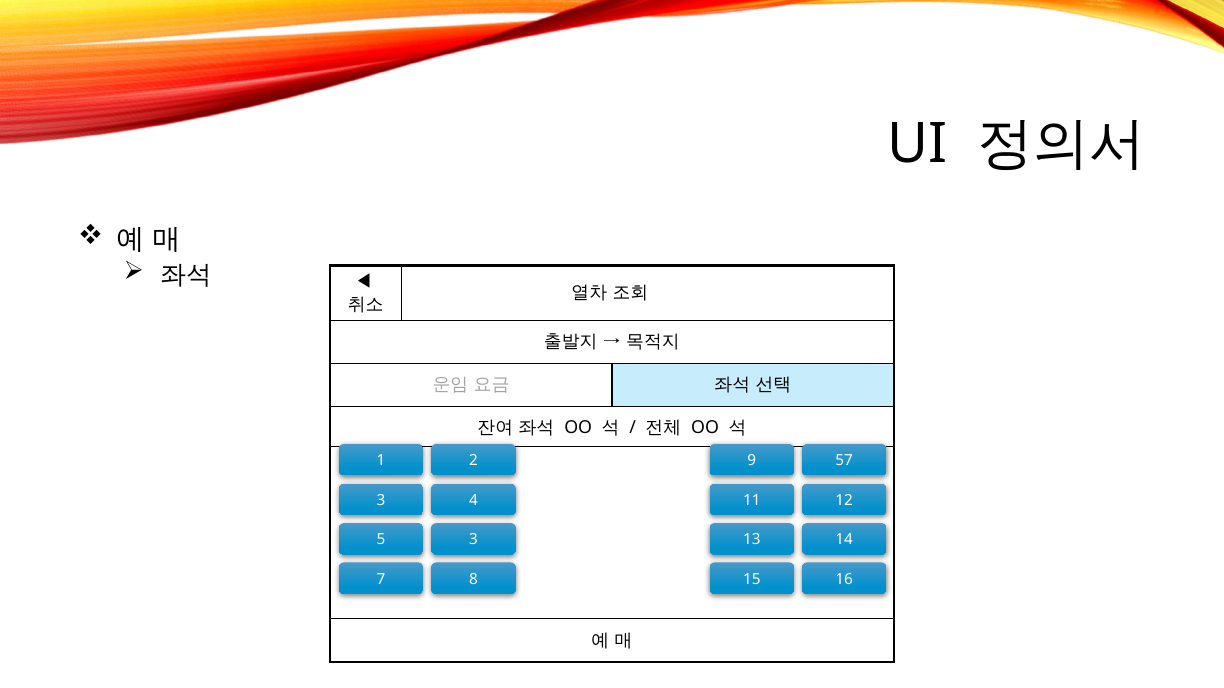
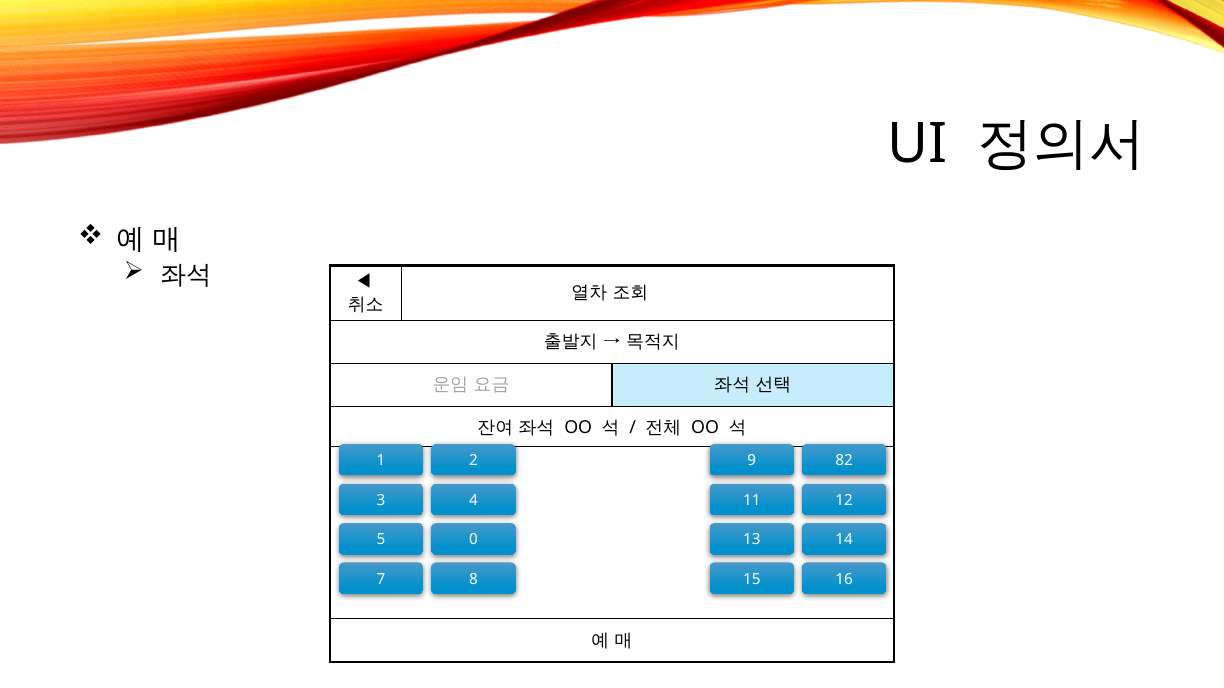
57: 57 -> 82 (844, 461)
5 3: 3 -> 0 (473, 540)
